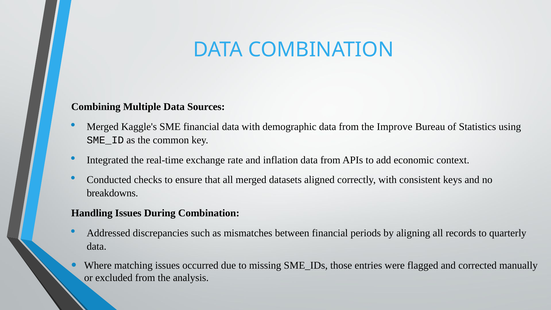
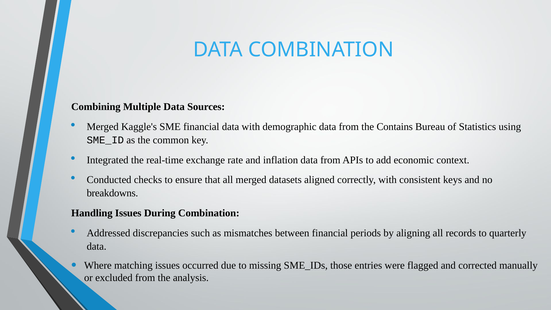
Improve: Improve -> Contains (395, 127)
